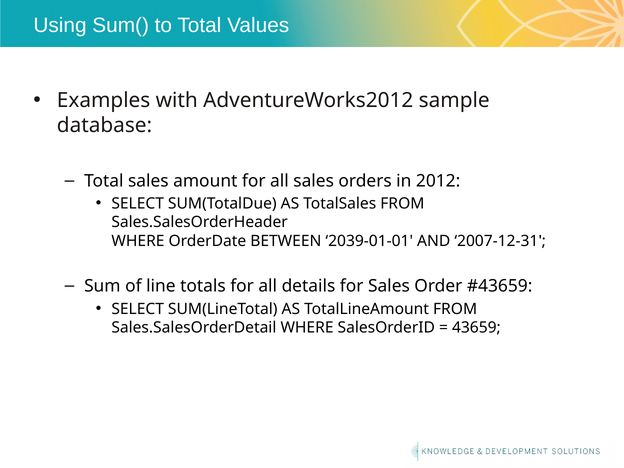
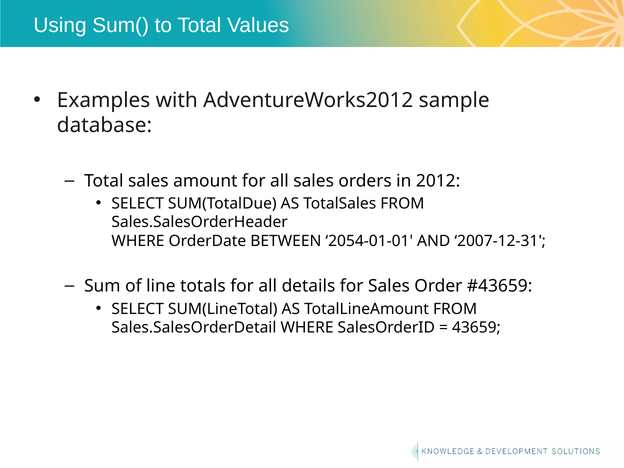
2039-01-01: 2039-01-01 -> 2054-01-01 (369, 241)
